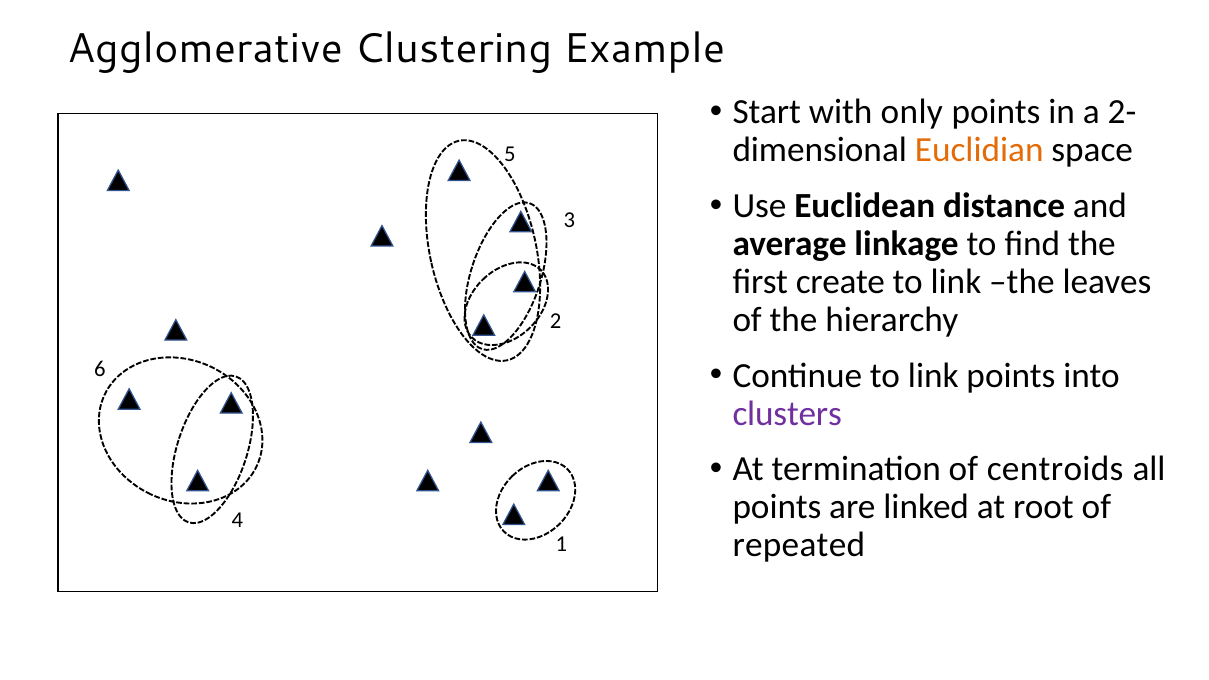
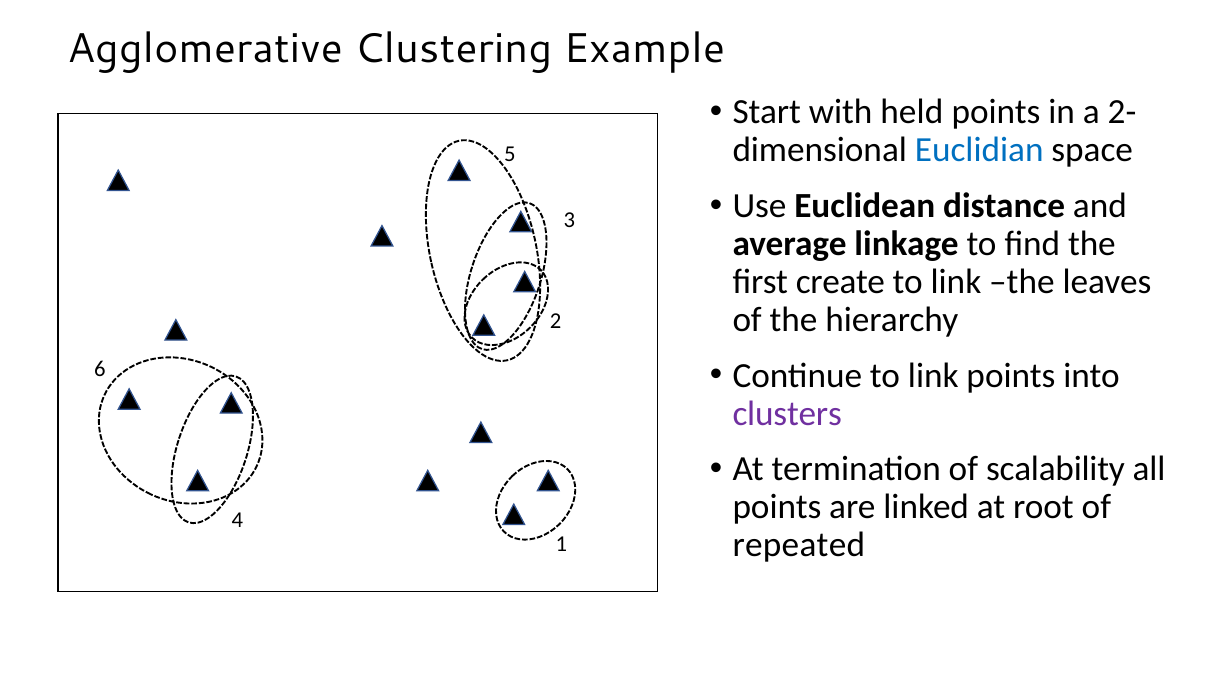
only: only -> held (912, 112)
Euclidian colour: orange -> blue (979, 150)
centroids: centroids -> scalability (1055, 469)
